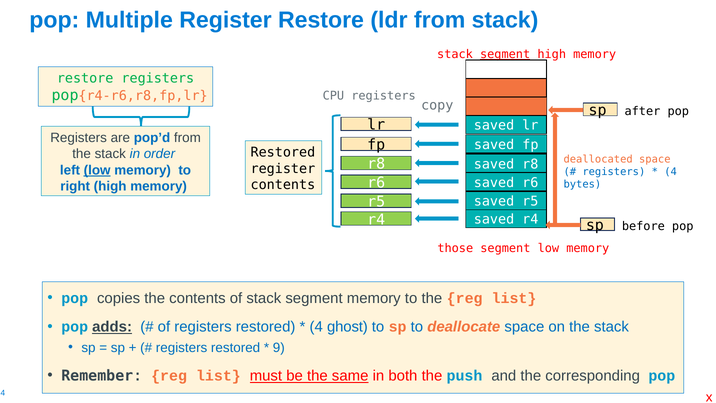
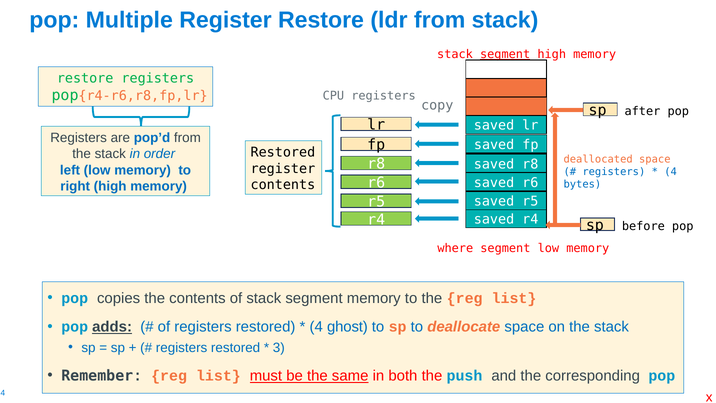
low underline: present -> none (97, 170)
those: those -> where (455, 248)
9: 9 -> 3 (279, 347)
